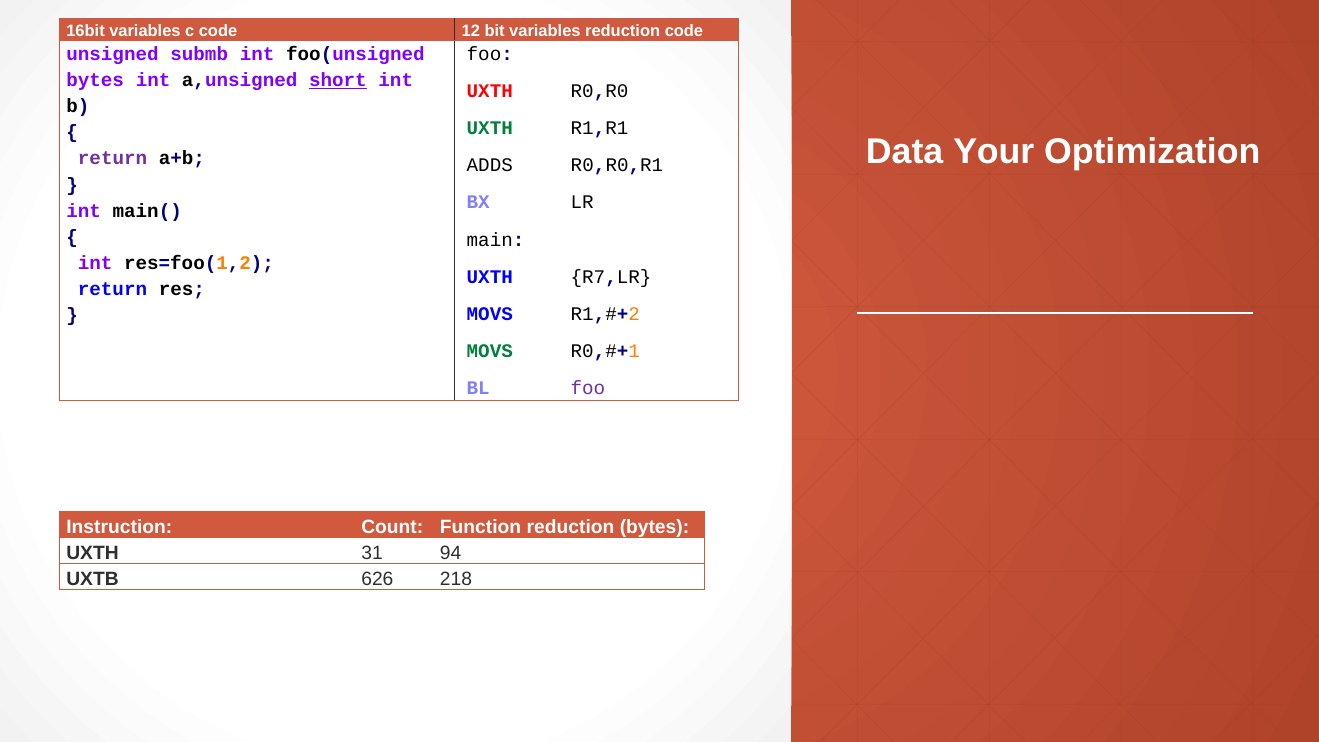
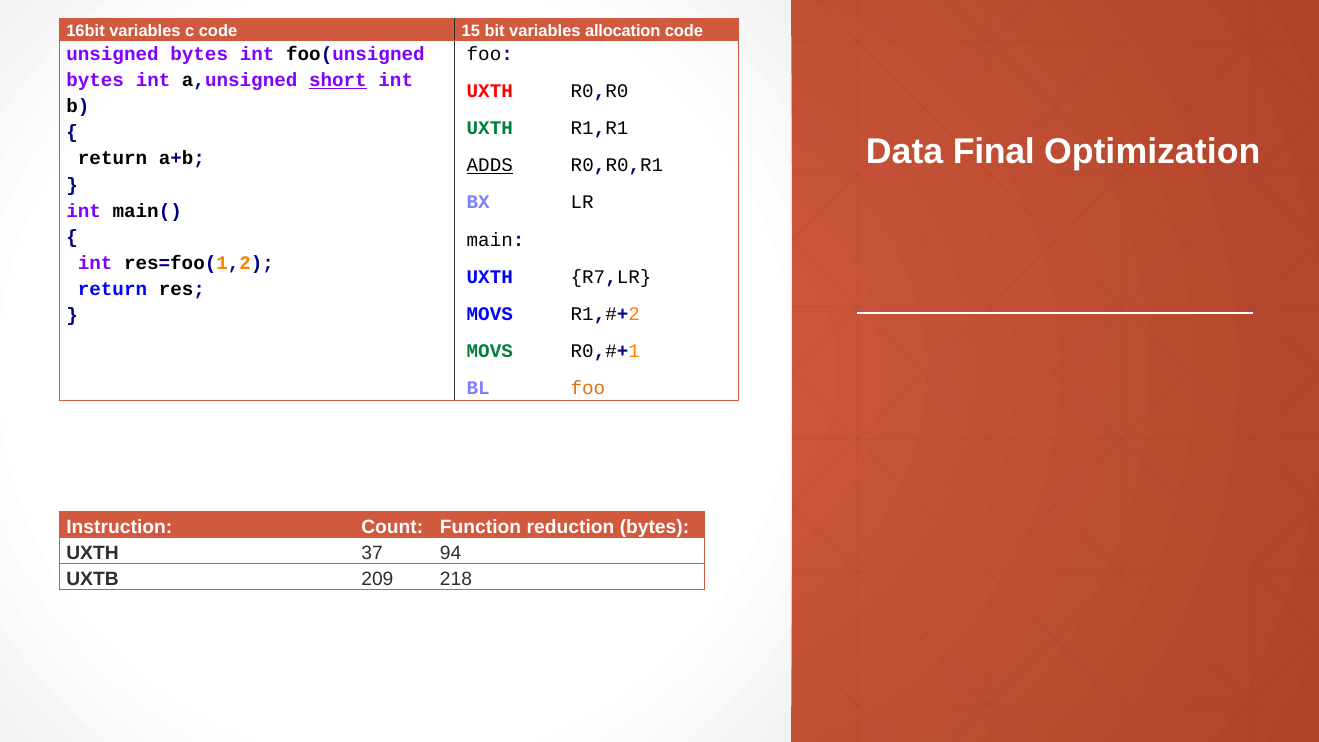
12: 12 -> 15 (471, 31)
variables reduction: reduction -> allocation (623, 31)
unsigned submb: submb -> bytes (199, 54)
Your: Your -> Final (994, 151)
return colour: purple -> black (113, 159)
ADDS underline: none -> present (490, 165)
foo colour: purple -> orange (588, 388)
31: 31 -> 37 (372, 553)
626: 626 -> 209 (377, 579)
